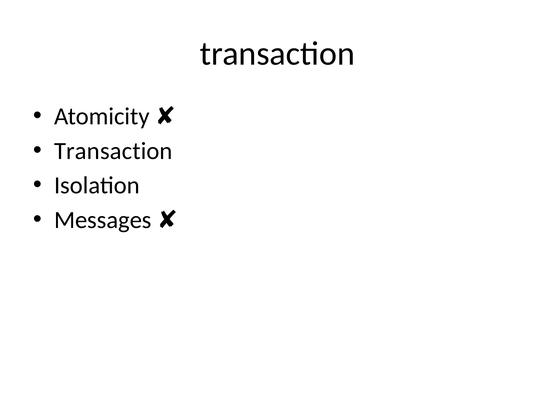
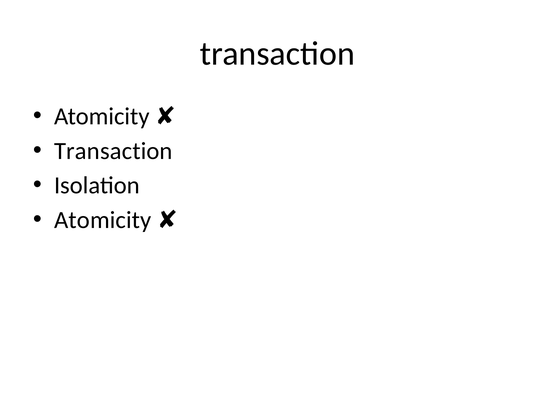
Messages: Messages -> Atomicity (103, 220)
